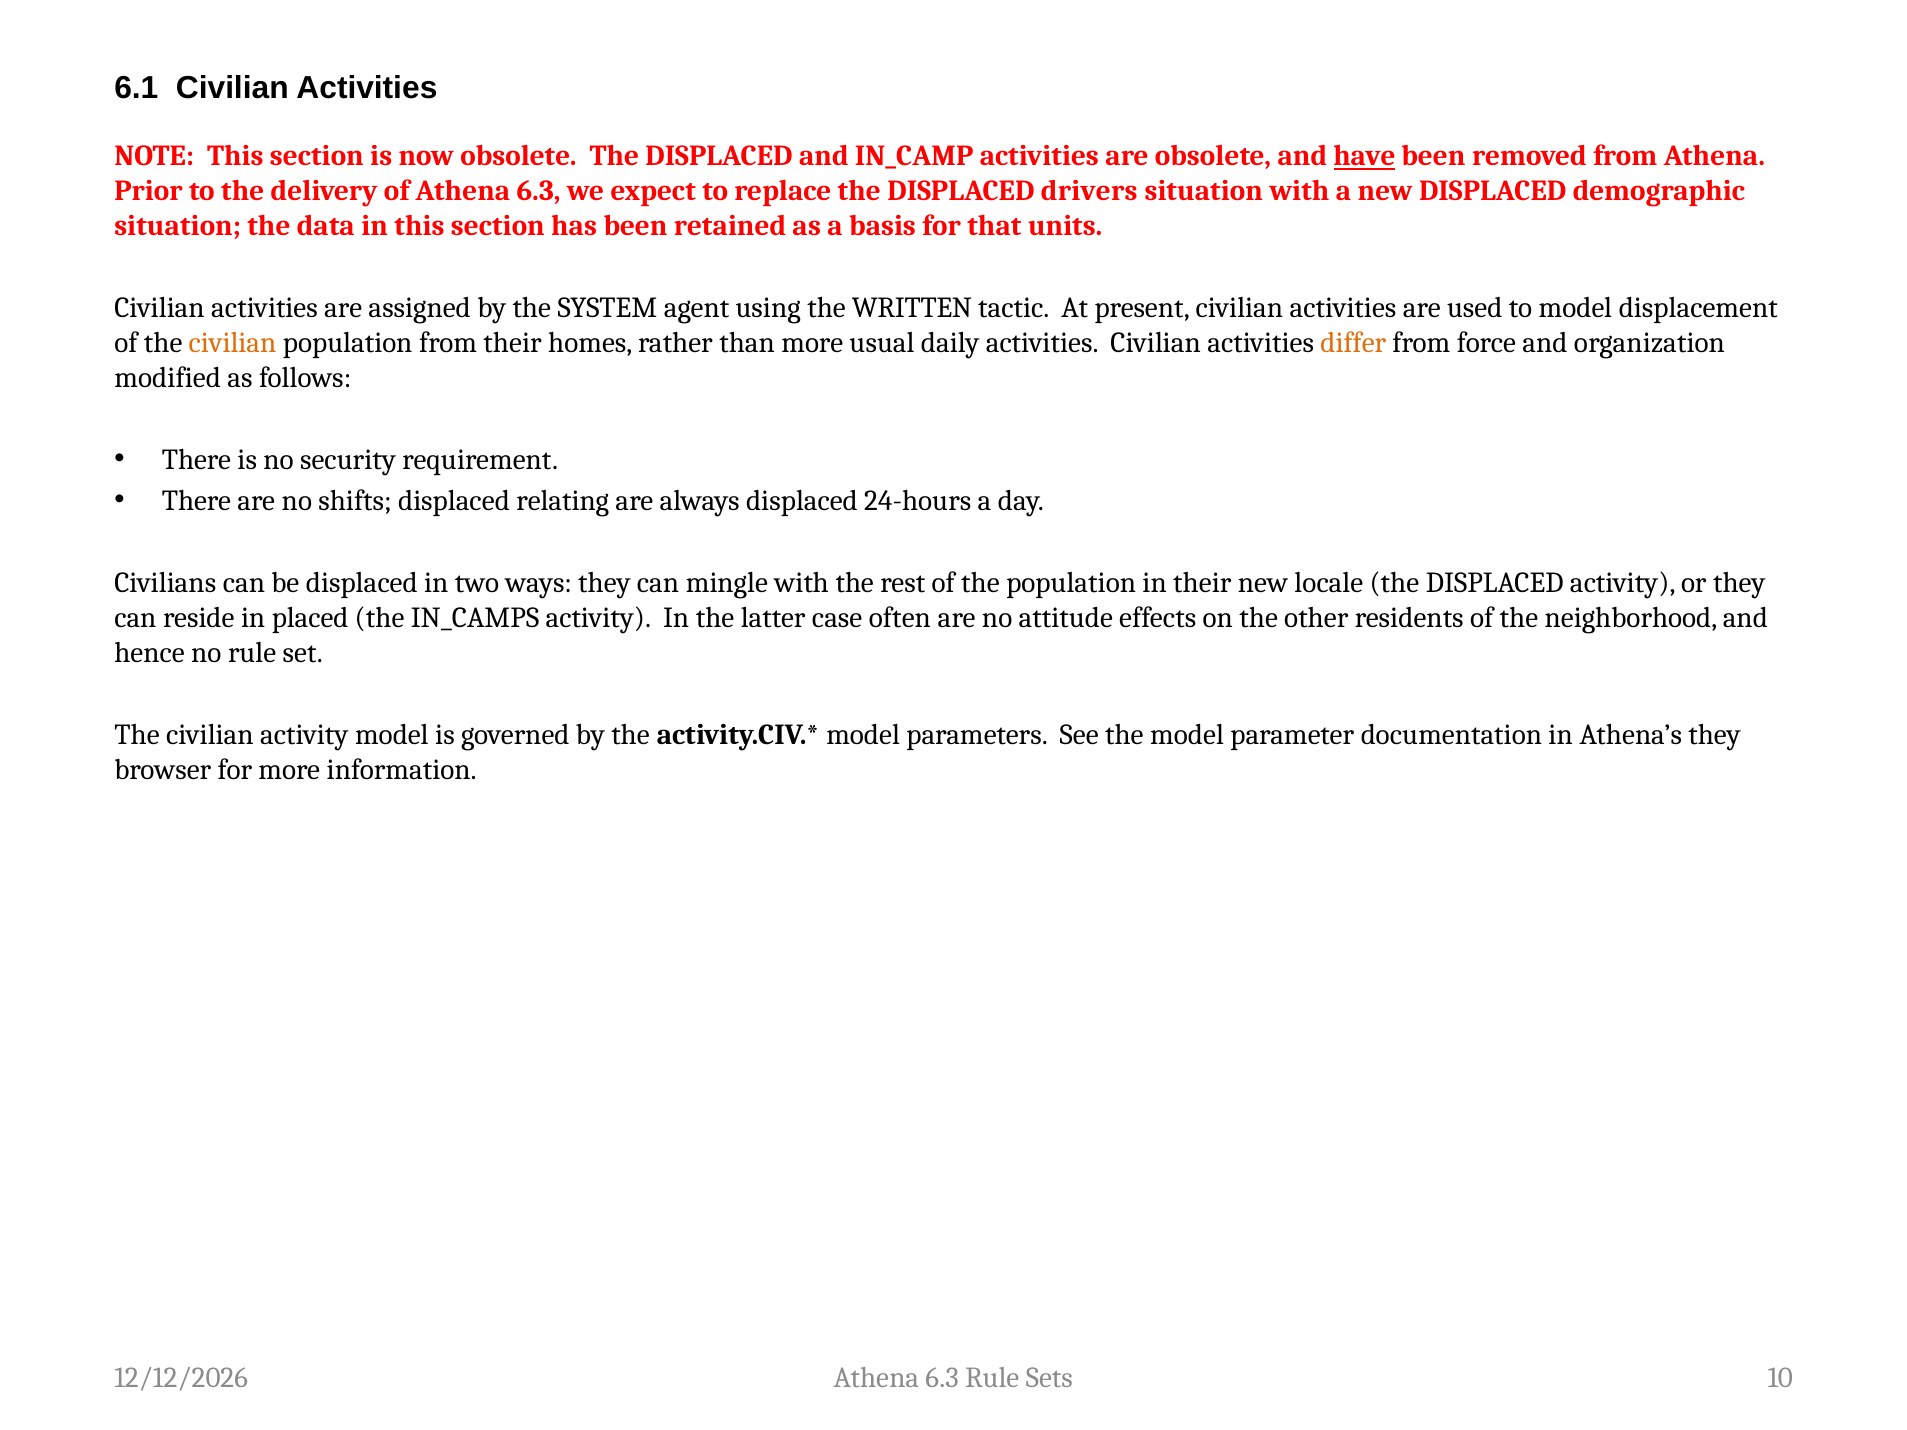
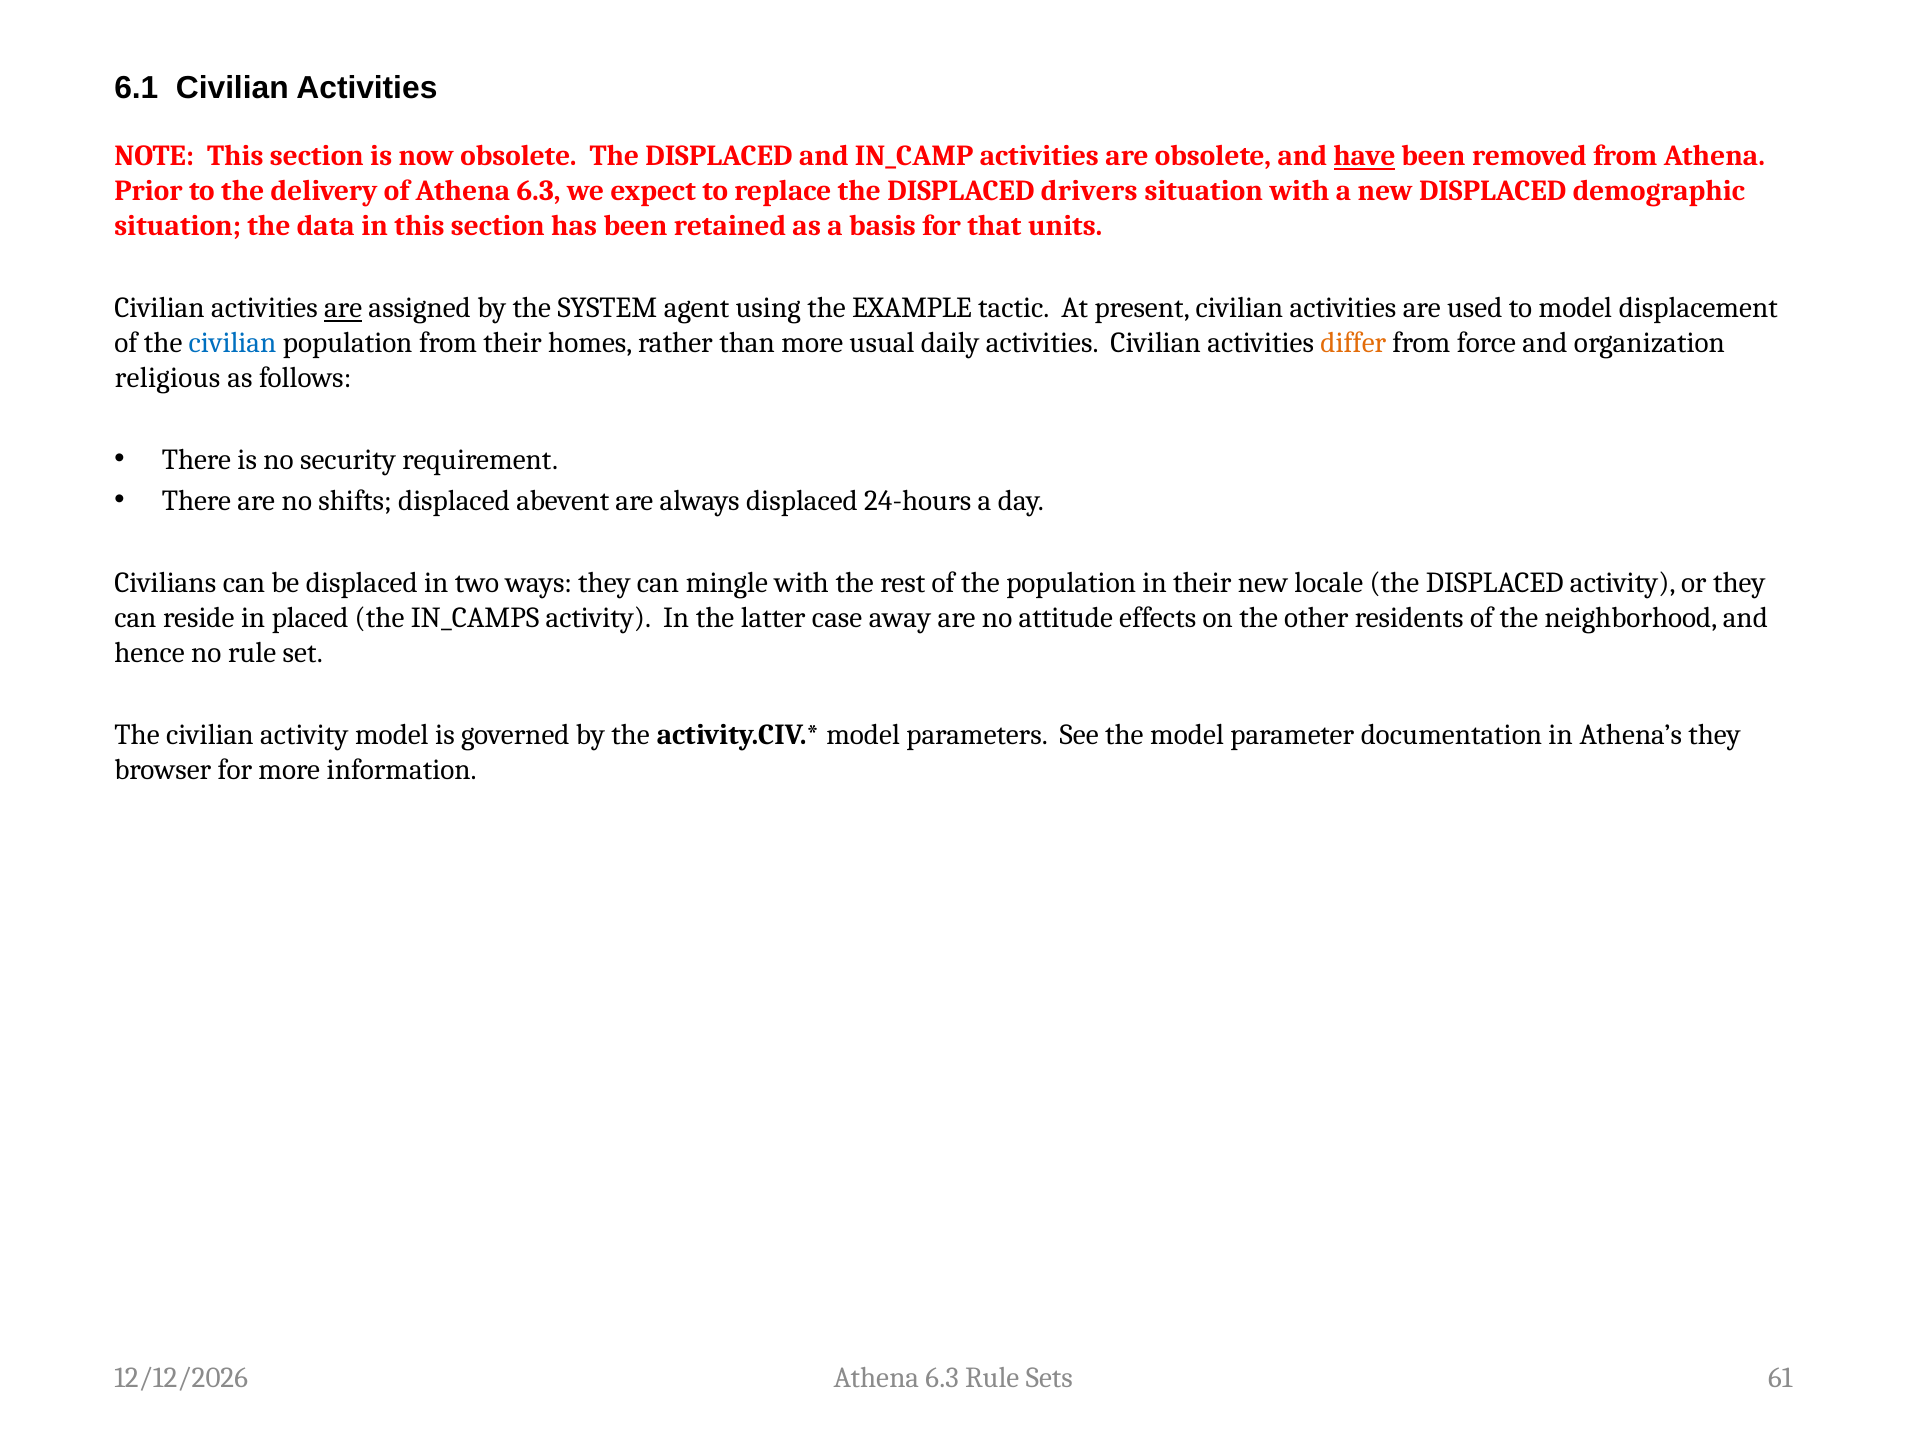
are underline: none -> present (343, 308)
WRITTEN: WRITTEN -> EXAMPLE (912, 308)
civilian colour: orange -> blue (233, 343)
modified: modified -> religious (168, 378)
relating: relating -> abevent (563, 501)
often: often -> away (900, 618)
10: 10 -> 61 (1780, 1378)
